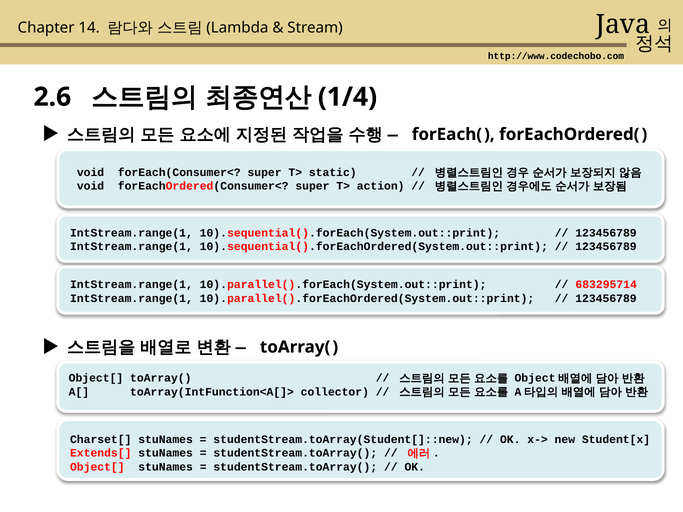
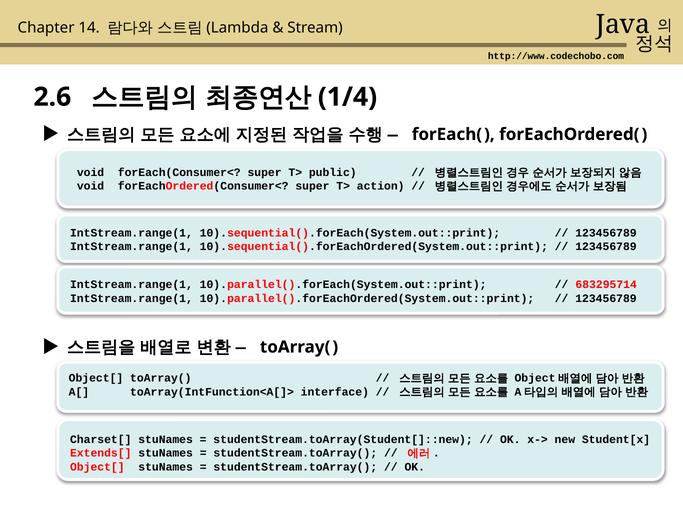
static: static -> public (333, 172)
collector: collector -> interface (335, 392)
